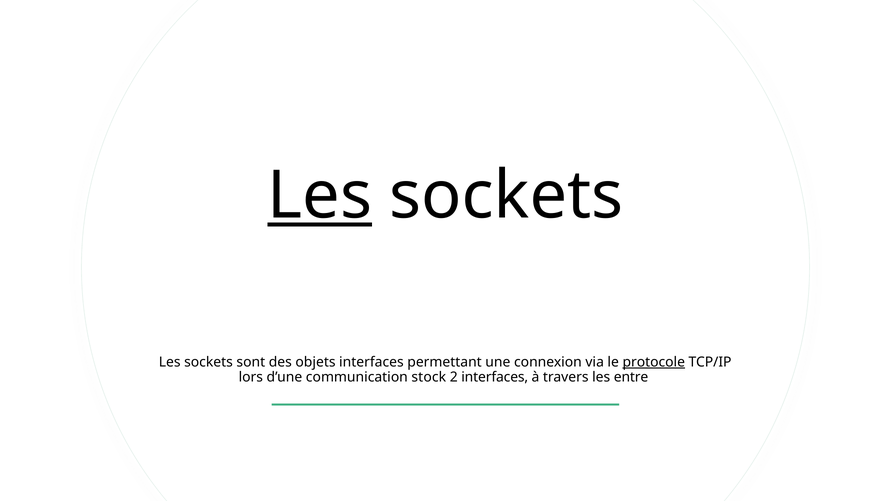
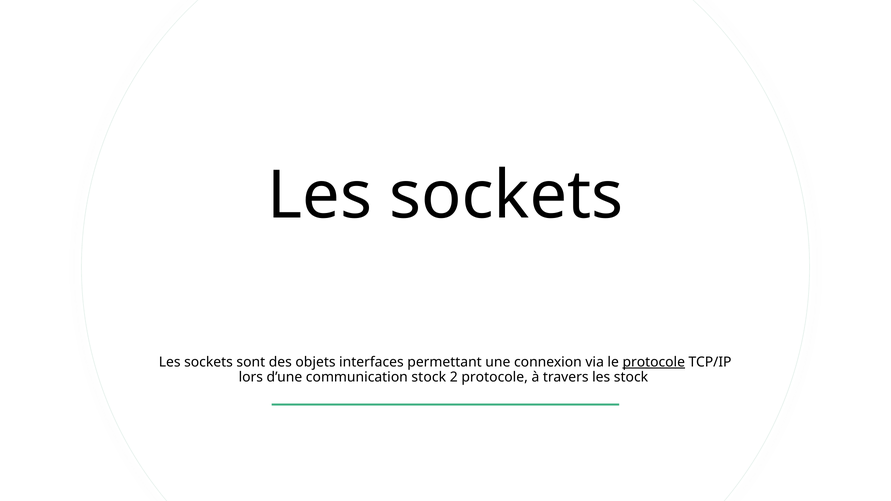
Les underline: present -> none (320, 196)
2 interfaces: interfaces -> protocole (495, 377)
les entre: entre -> stock (631, 377)
